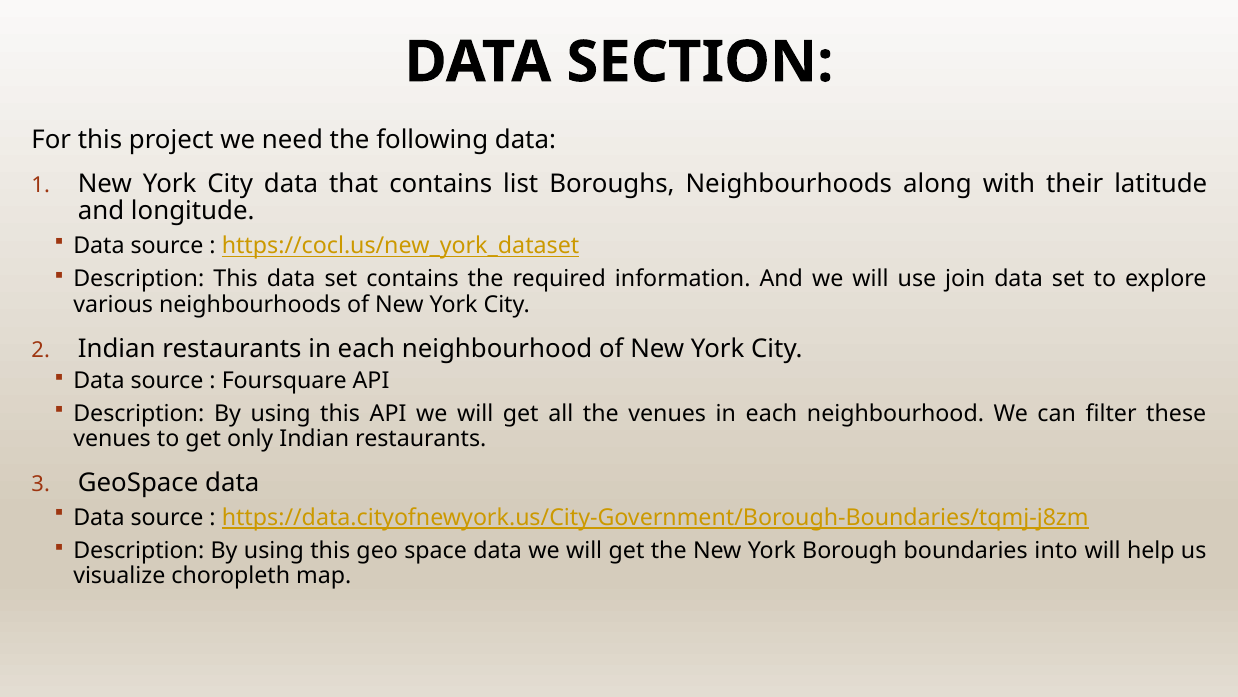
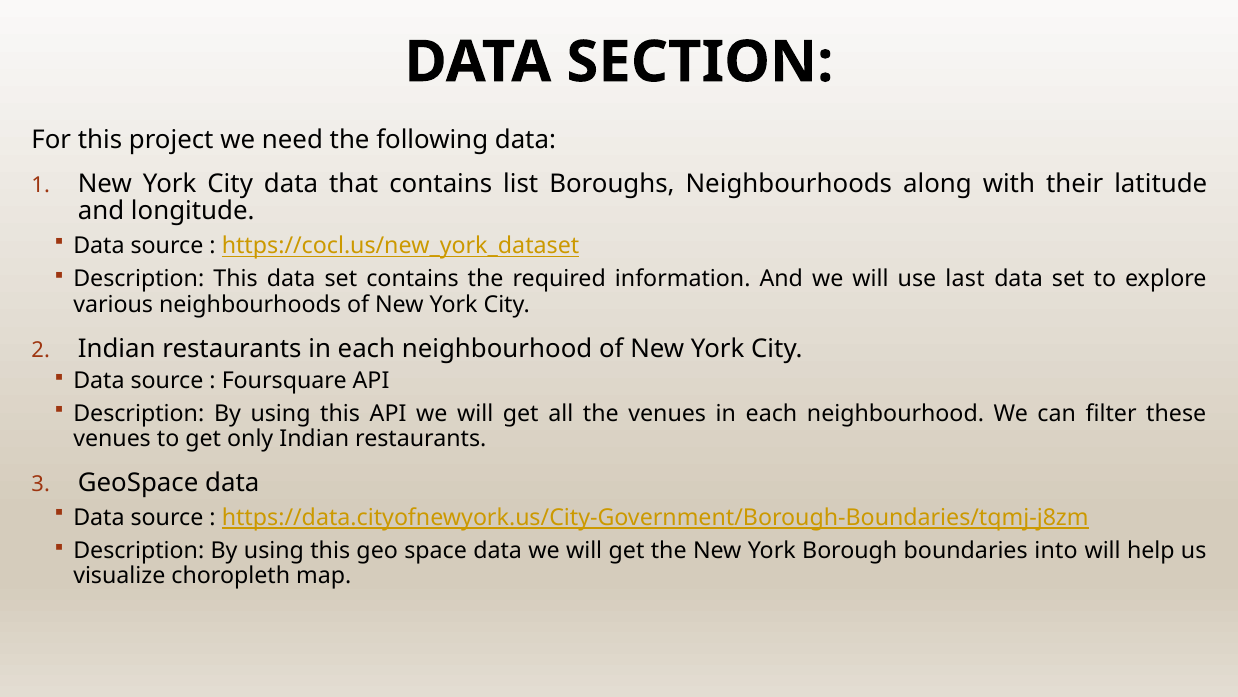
join: join -> last (965, 279)
